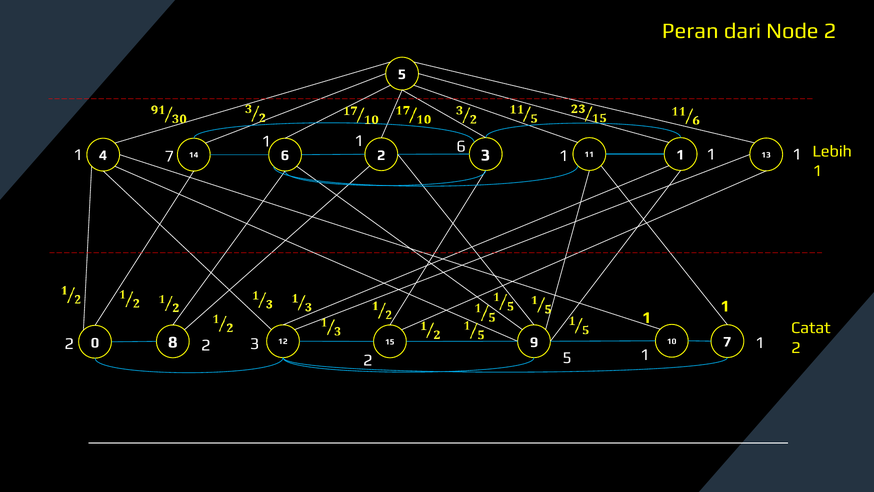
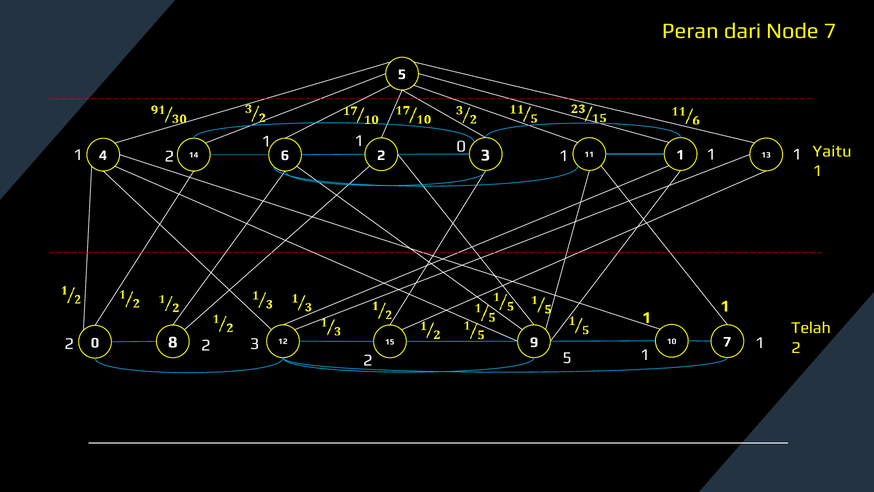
Node 2: 2 -> 7 (830, 31)
1 6: 6 -> 0 (461, 146)
Lebih: Lebih -> Yaitu (832, 151)
1 7: 7 -> 2 (169, 156)
Catat: Catat -> Telah (811, 328)
